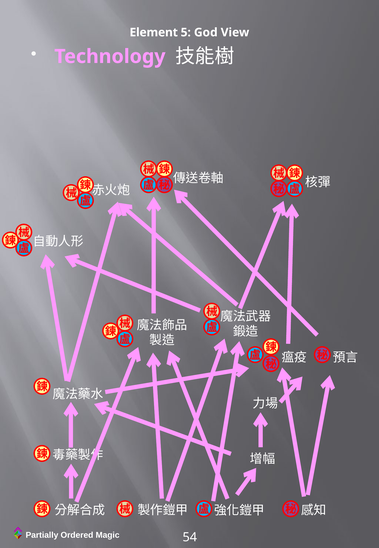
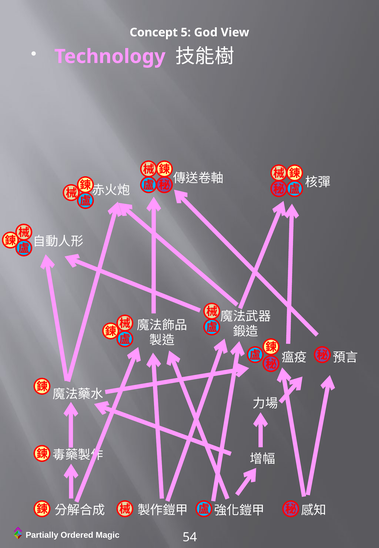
Element: Element -> Concept (154, 32)
